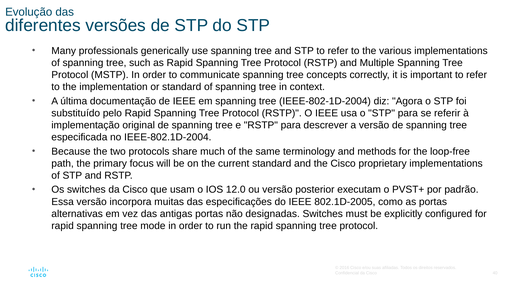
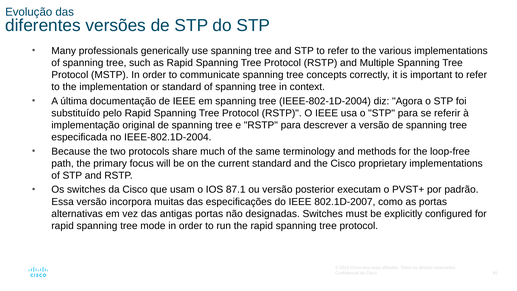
12.0: 12.0 -> 87.1 (236, 190)
802.1D-2005: 802.1D-2005 -> 802.1D-2007 (345, 202)
